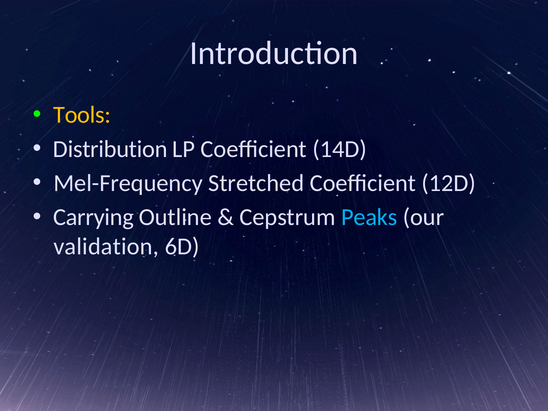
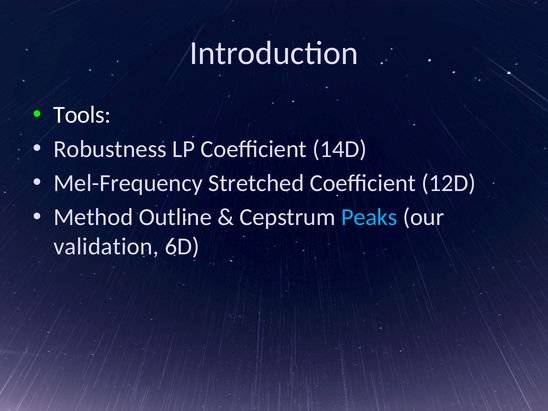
Tools colour: yellow -> white (82, 115)
Distribution: Distribution -> Robustness (110, 149)
Carrying: Carrying -> Method (93, 217)
